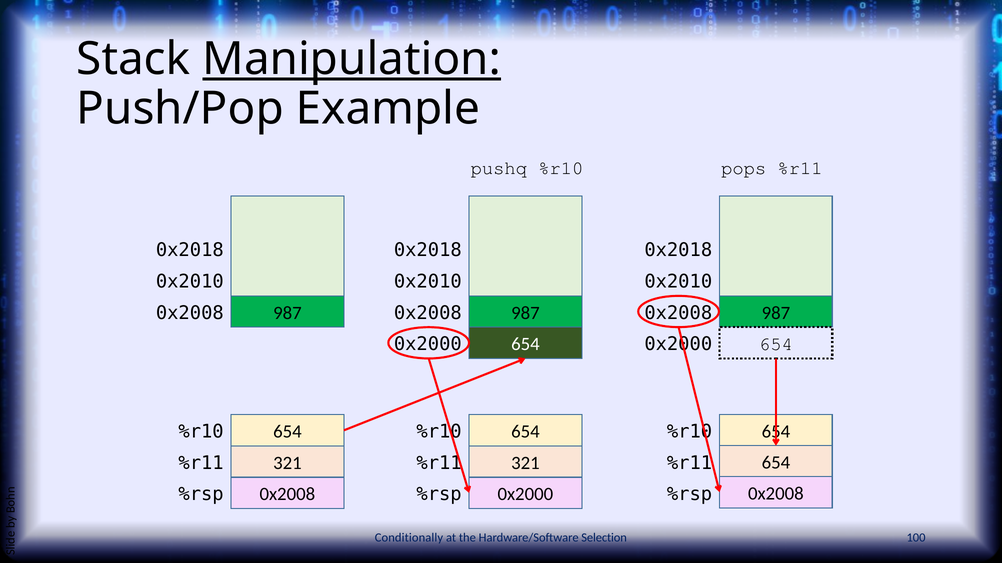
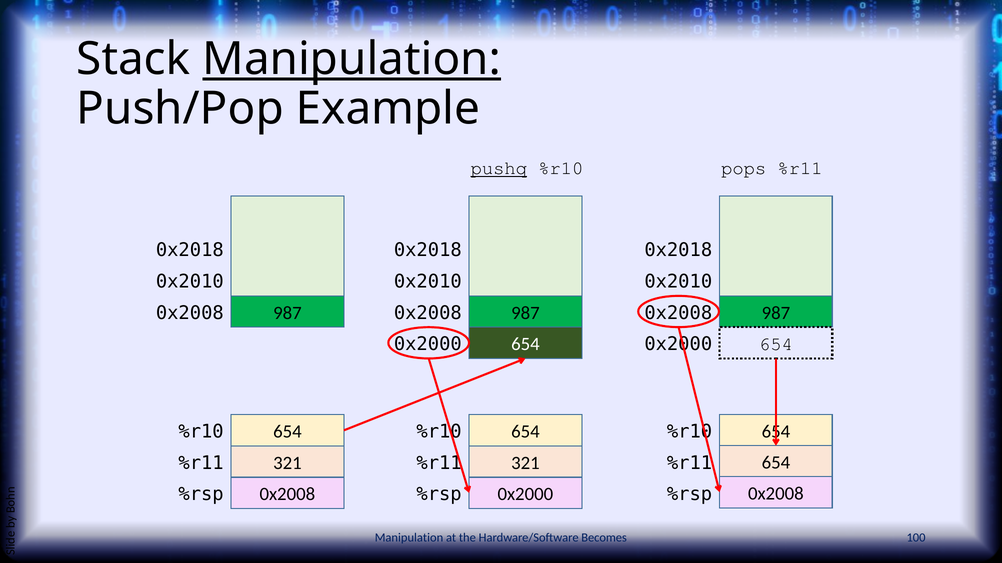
pushq underline: none -> present (499, 168)
Conditionally: Conditionally -> Manipulation (409, 538)
Selection: Selection -> Becomes (604, 538)
